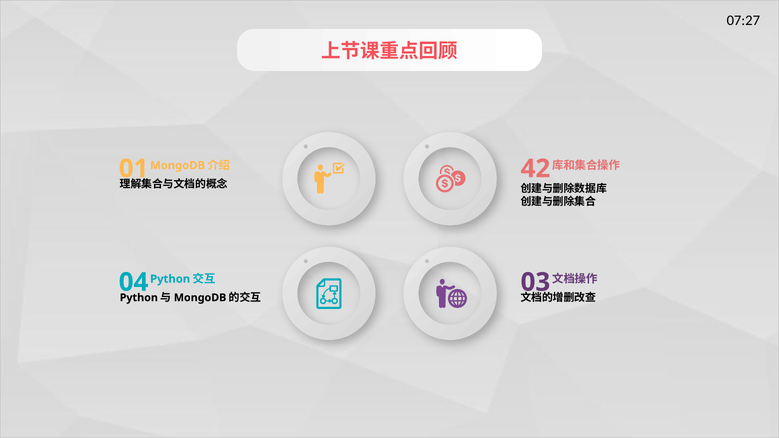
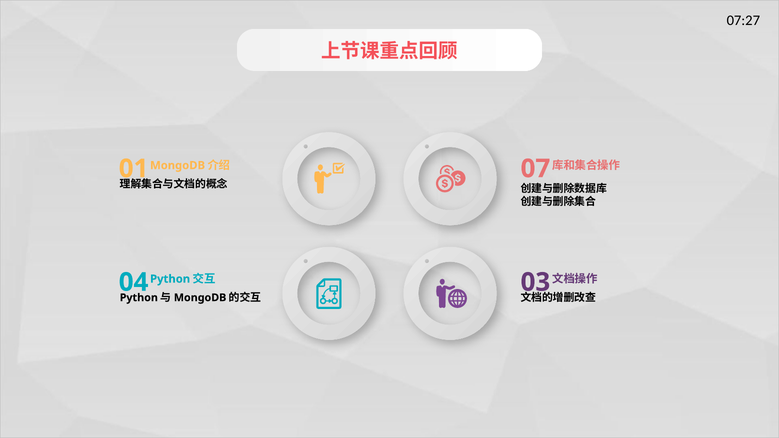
42: 42 -> 07 (535, 169)
